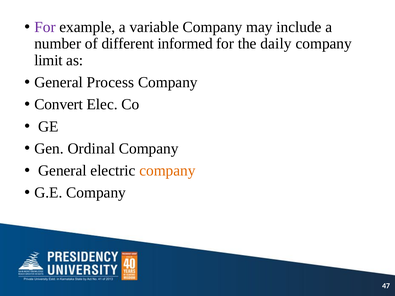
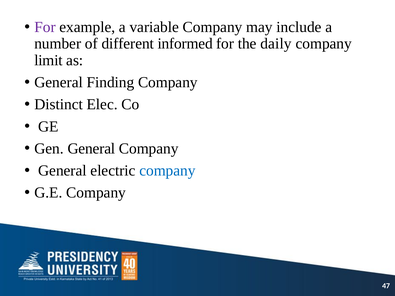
Process: Process -> Finding (110, 82)
Convert: Convert -> Distinct (59, 104)
Gen Ordinal: Ordinal -> General (91, 149)
company colour: orange -> blue (167, 171)
